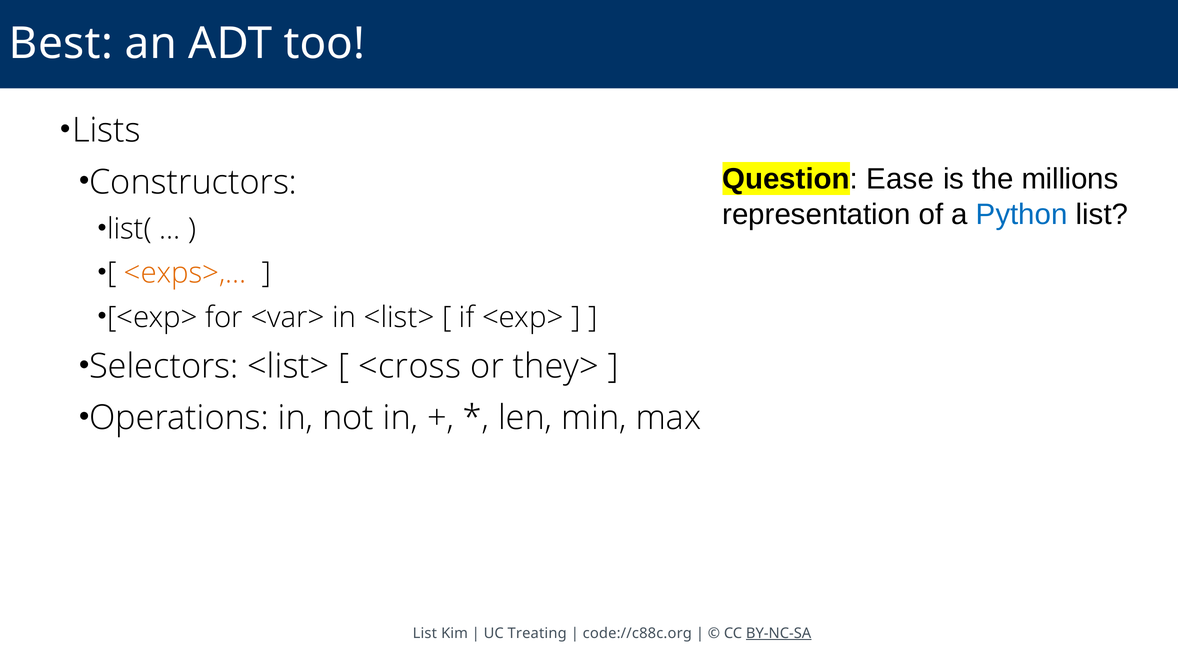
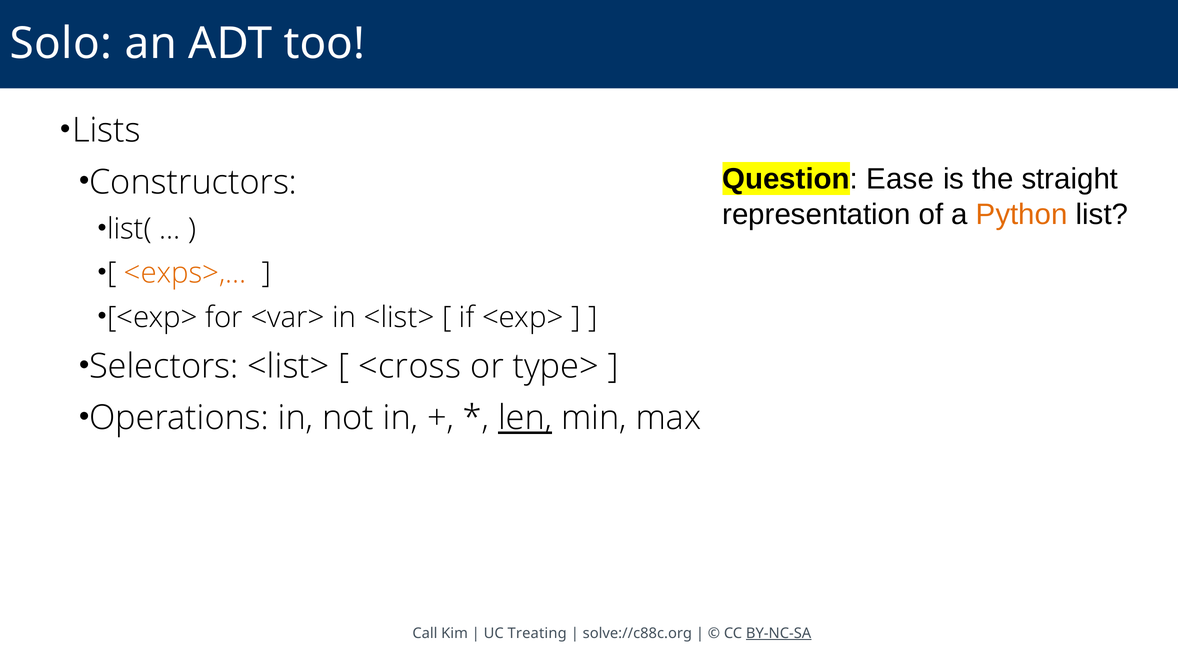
Best: Best -> Solo (61, 44)
millions: millions -> straight (1070, 179)
Python colour: blue -> orange (1022, 214)
they>: they> -> type> (556, 366)
len underline: none -> present (525, 418)
List: List -> Call (425, 633)
code://c88c.org: code://c88c.org -> solve://c88c.org (637, 633)
